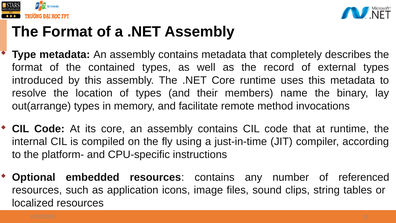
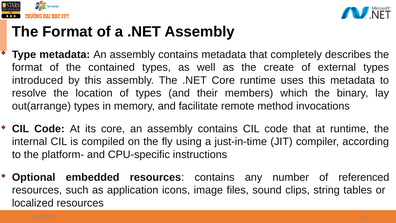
record: record -> create (279, 67)
name: name -> which (294, 93)
